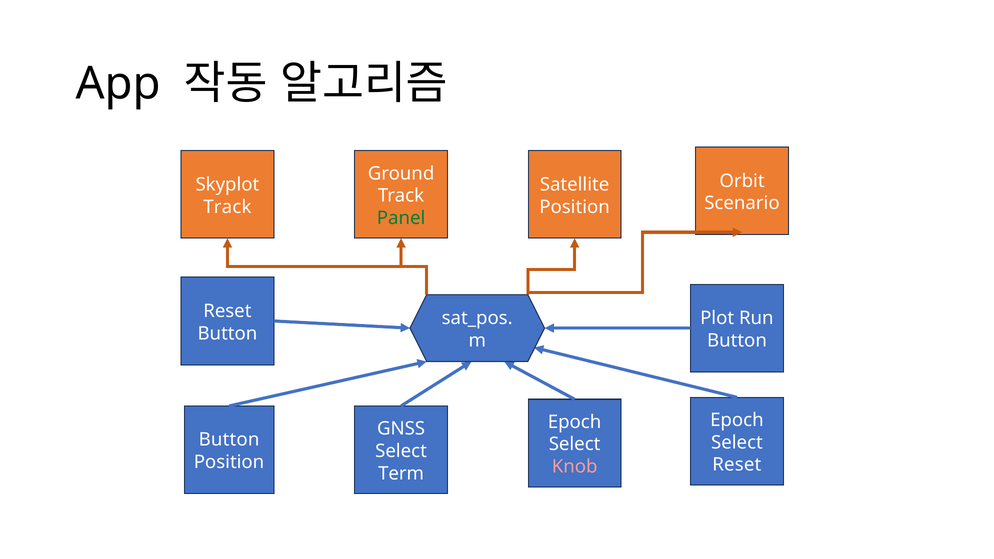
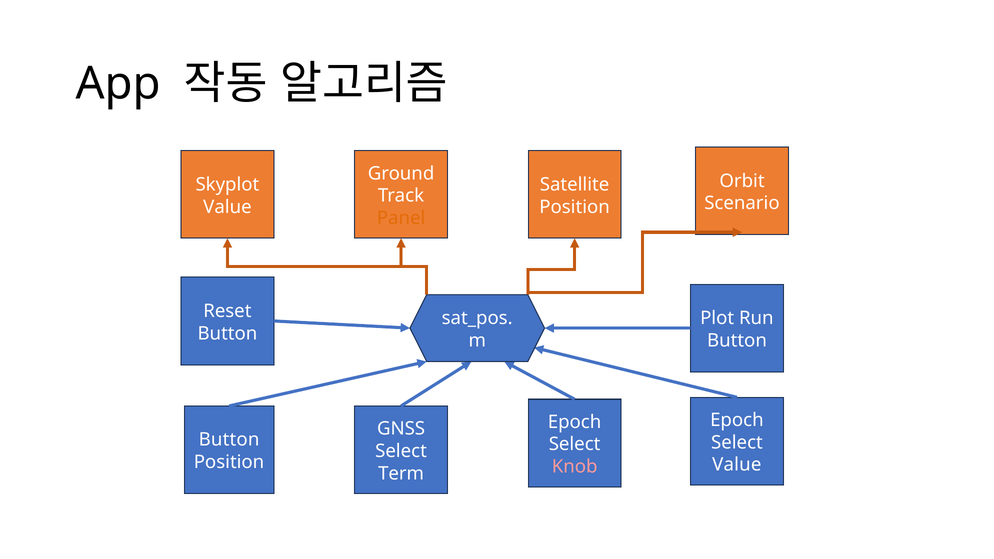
Track: Track -> Value (227, 207)
Panel colour: green -> orange (401, 218)
Reset: Reset -> Value (737, 465)
